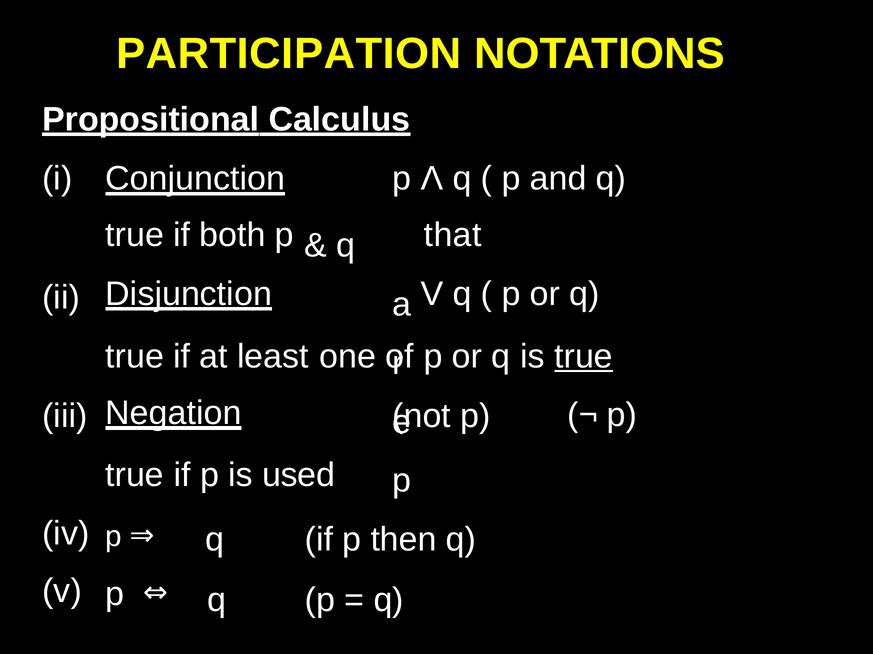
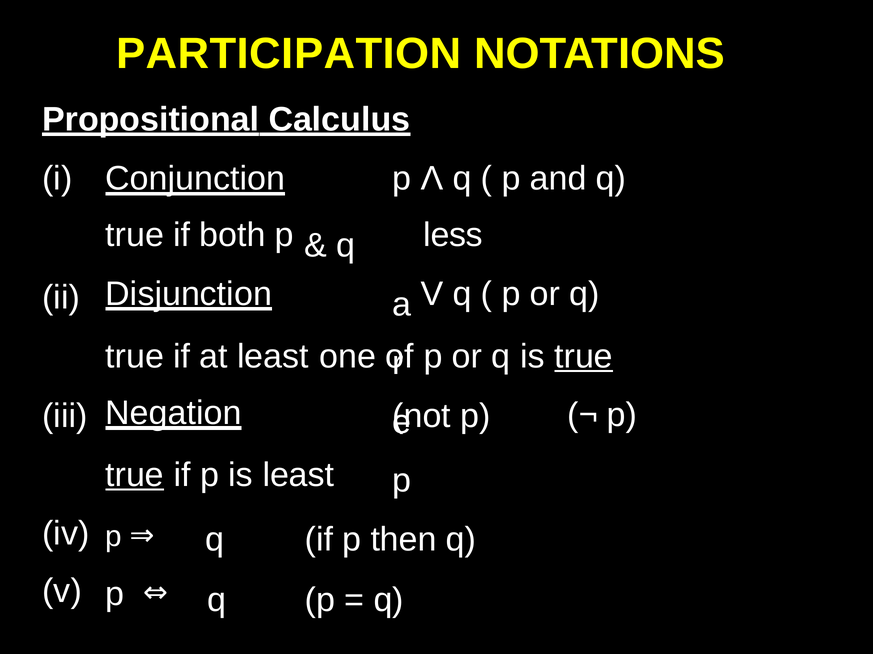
that: that -> less (453, 235)
true underline: none -> present (135, 475)
used: used -> least (298, 475)
